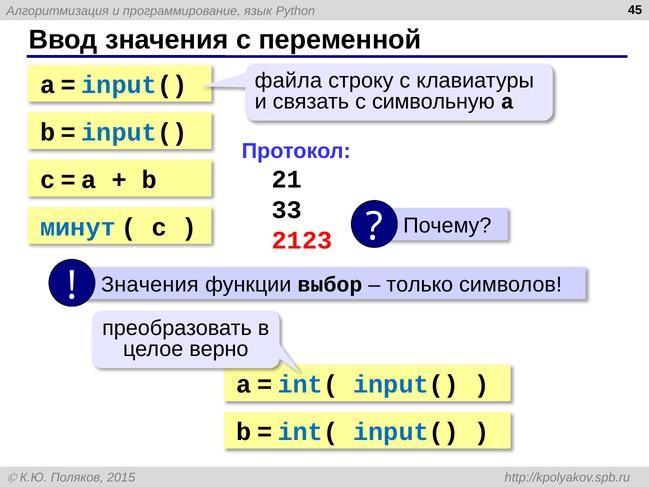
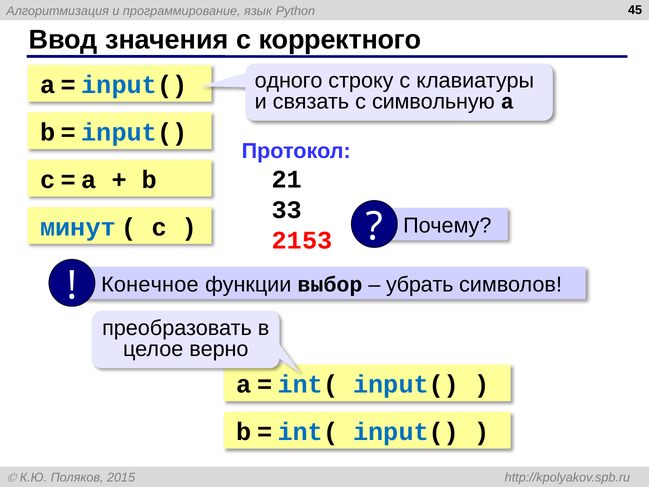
переменной: переменной -> корректного (340, 40)
файла: файла -> одного (289, 81)
2123: 2123 -> 2153 (302, 240)
Значения: Значения -> Конечное (150, 284)
только: только -> убрать (420, 284)
